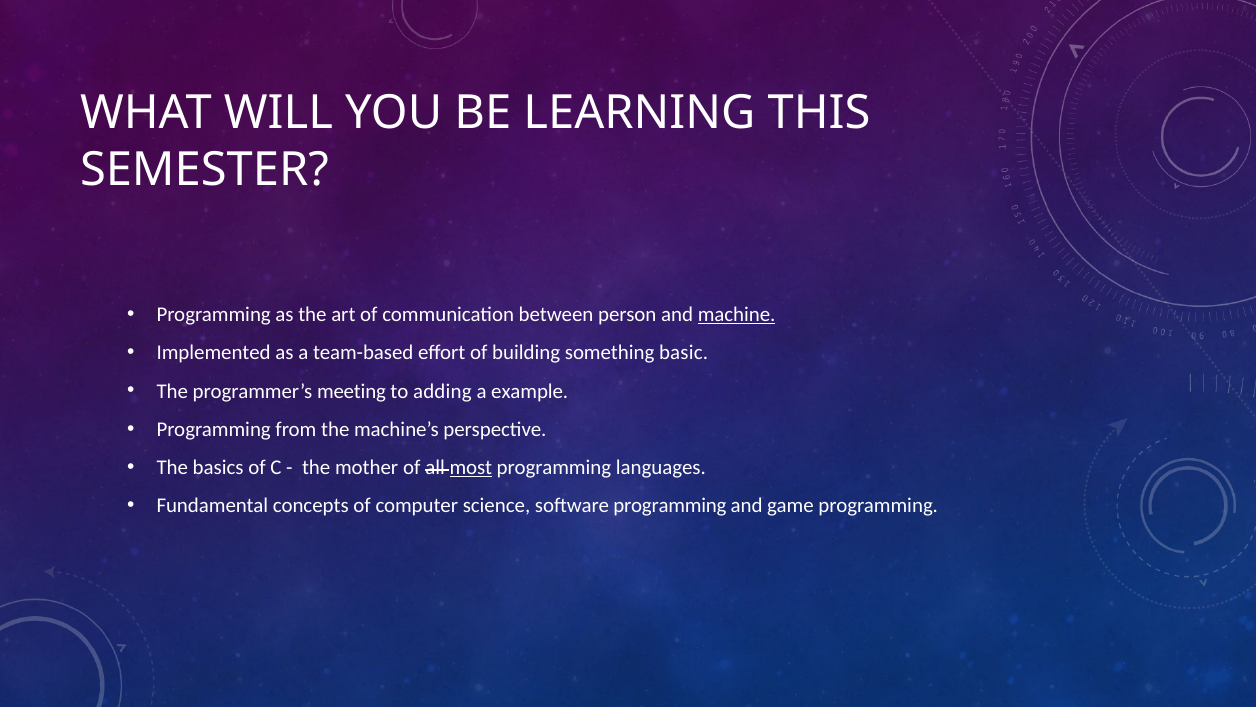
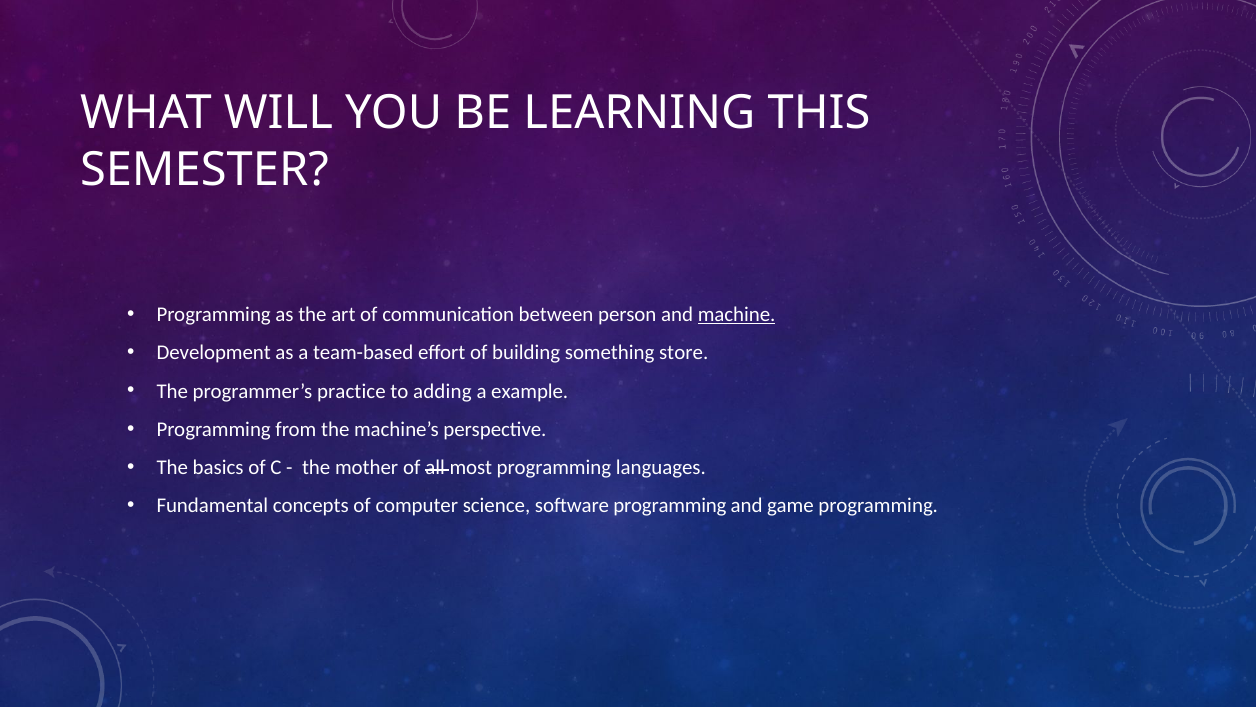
Implemented: Implemented -> Development (214, 353)
basic: basic -> store (684, 353)
meeting: meeting -> practice (351, 391)
most underline: present -> none (471, 467)
